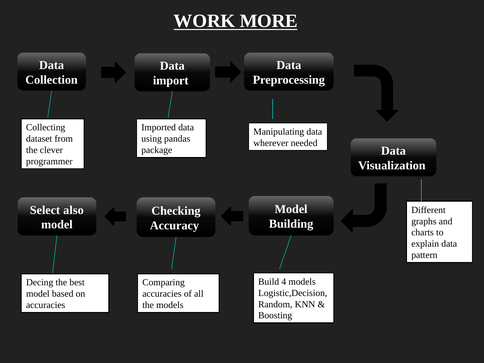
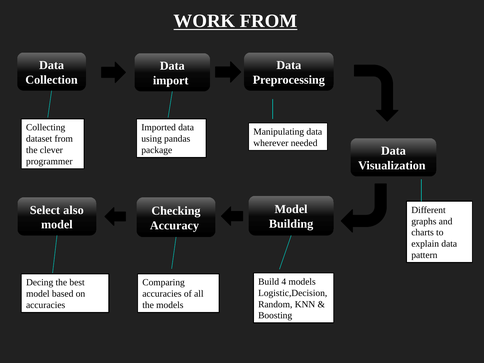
WORK MORE: MORE -> FROM (269, 21)
